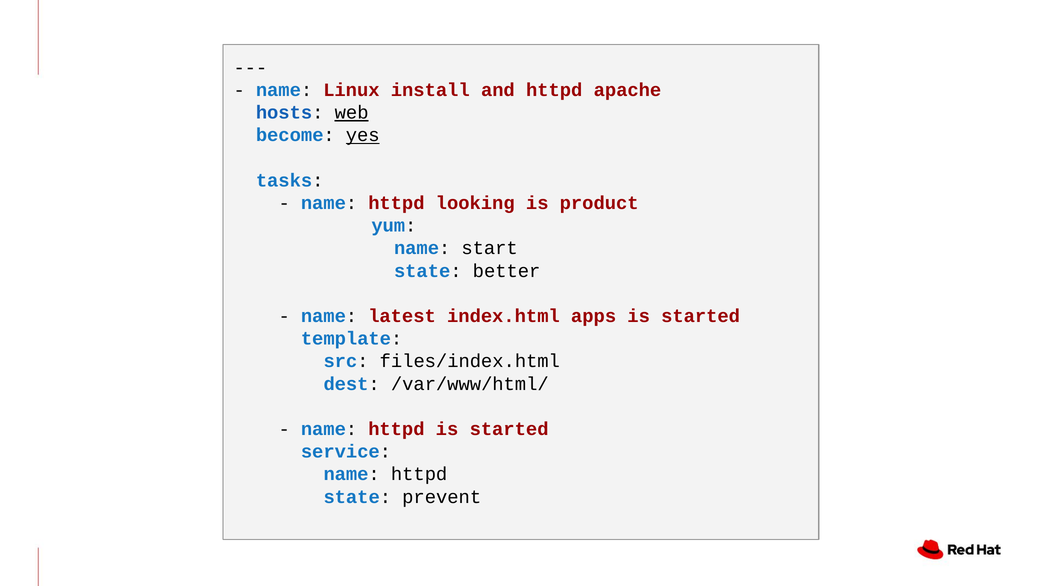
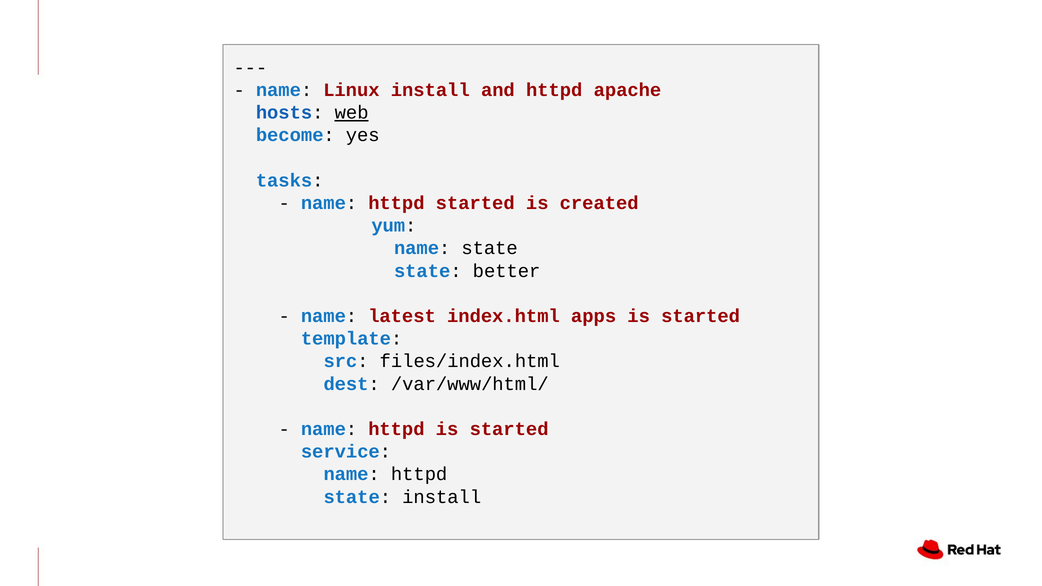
yes underline: present -> none (363, 135)
httpd looking: looking -> started (475, 203)
product: product -> created (599, 203)
name start: start -> state (490, 248)
state prevent: prevent -> install (442, 497)
